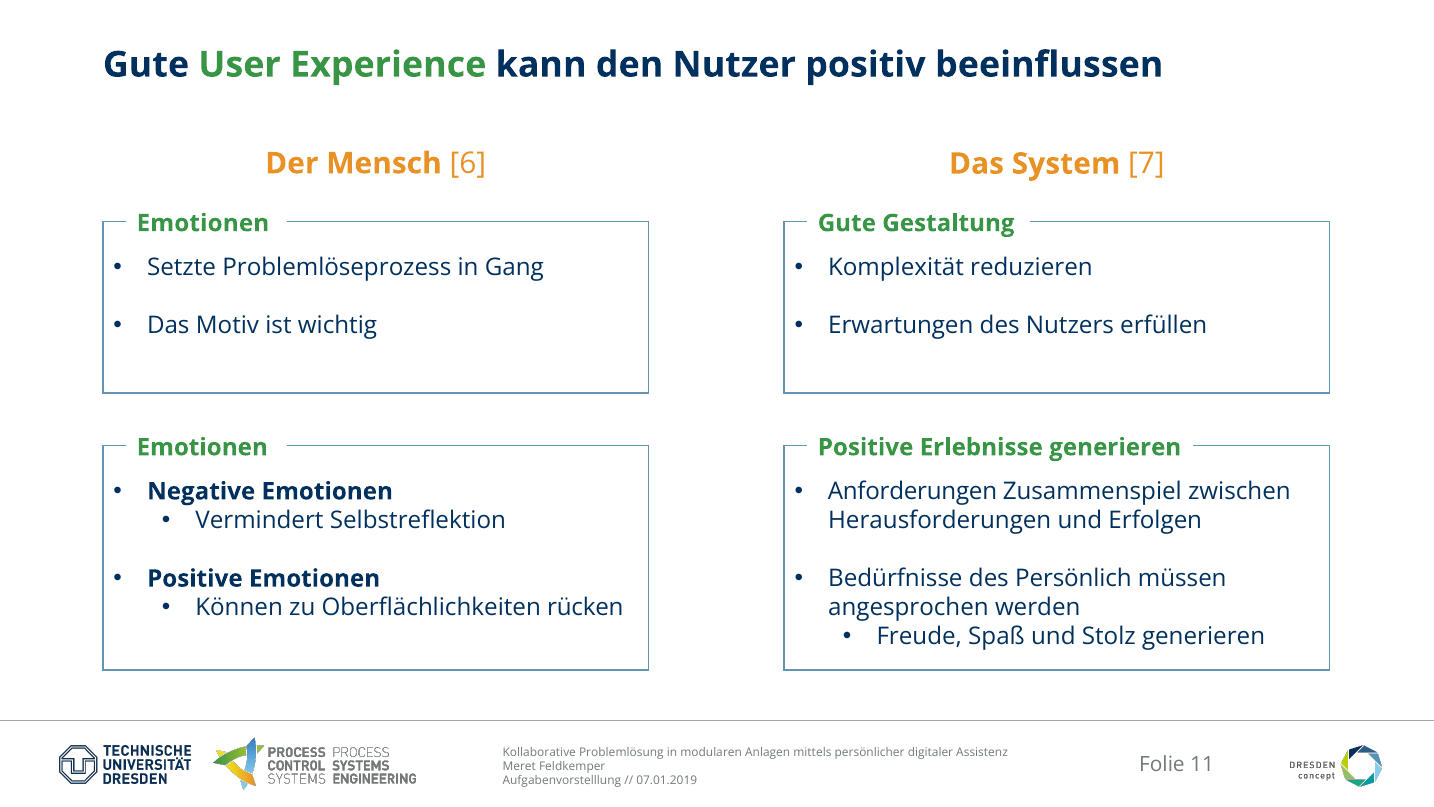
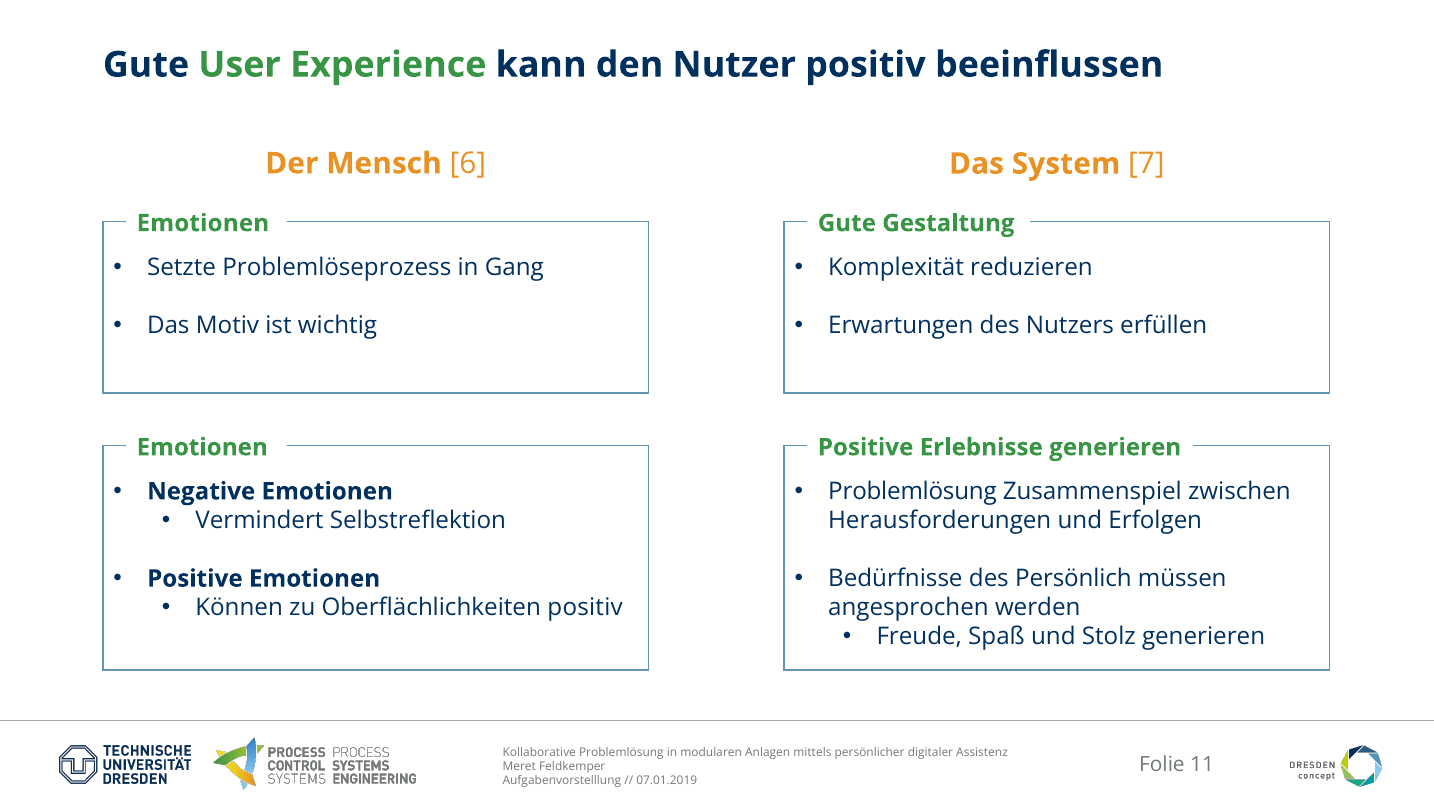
Anforderungen: Anforderungen -> Problemlösung (912, 491)
Oberflächlichkeiten rücken: rücken -> positiv (585, 607)
